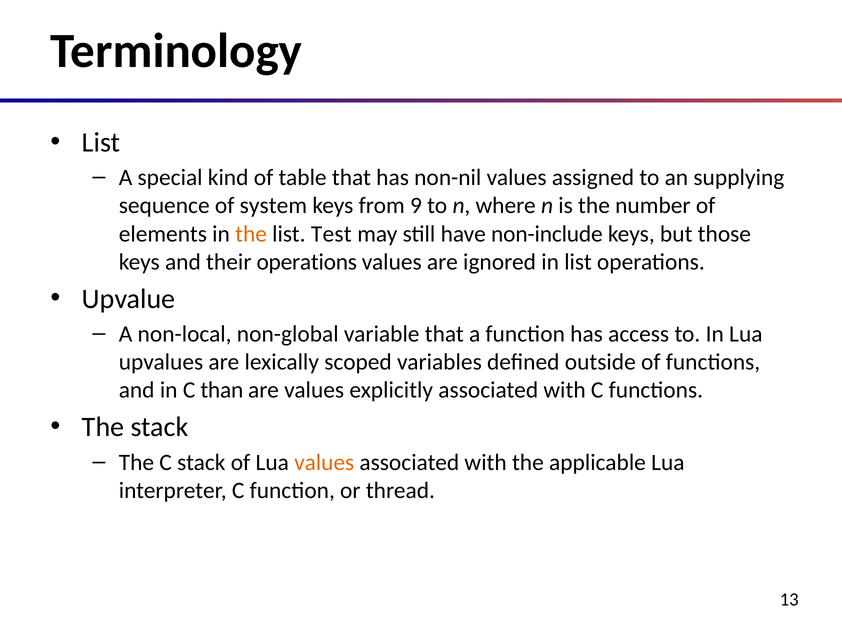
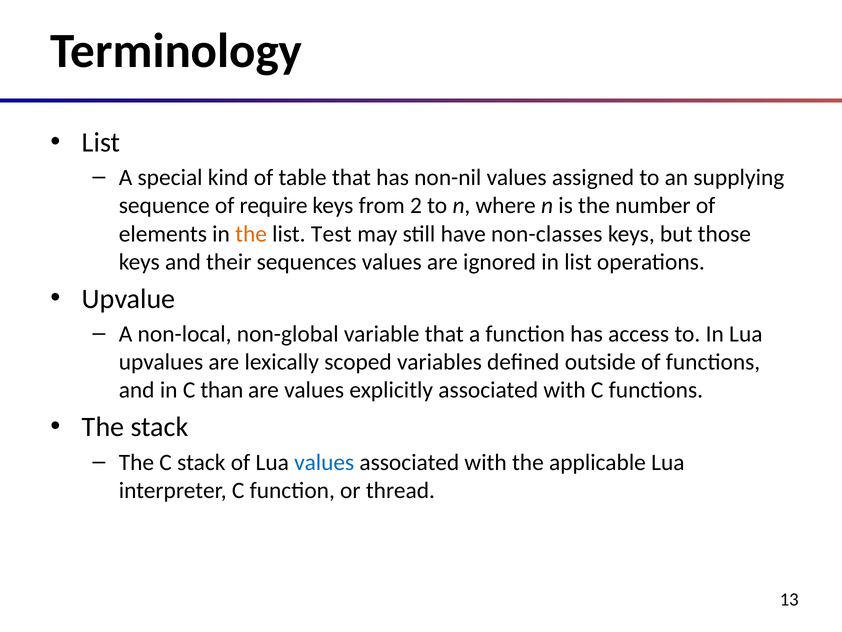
system: system -> require (274, 206)
9: 9 -> 2 (416, 206)
non-include: non-include -> non-classes (547, 234)
their operations: operations -> sequences (307, 262)
values colour: orange -> blue (324, 462)
